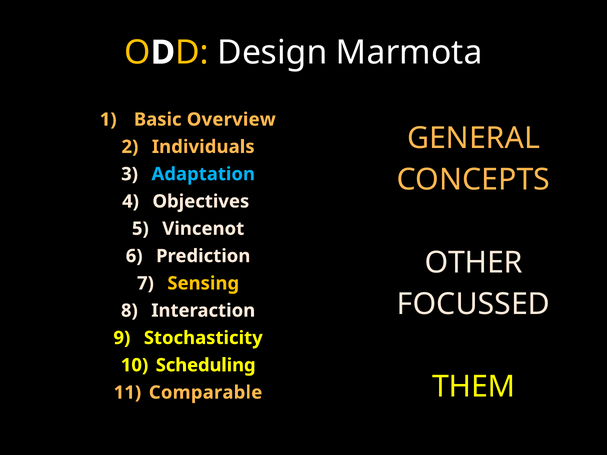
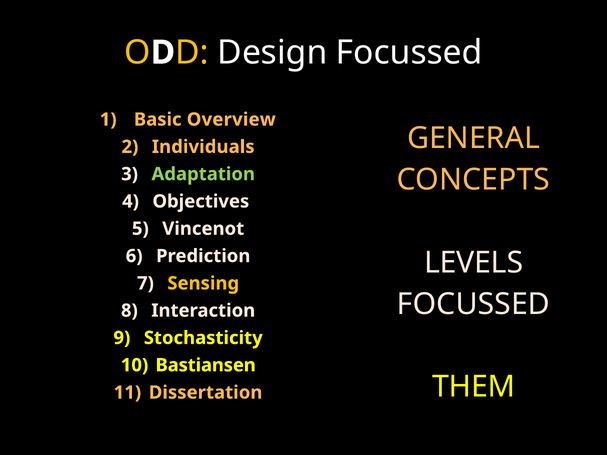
Design Marmota: Marmota -> Focussed (409, 53)
Adaptation colour: light blue -> light green (203, 174)
OTHER: OTHER -> LEVELS (474, 263)
Scheduling: Scheduling -> Bastiansen (206, 365)
Comparable: Comparable -> Dissertation (206, 393)
